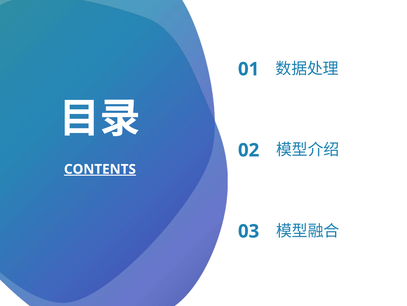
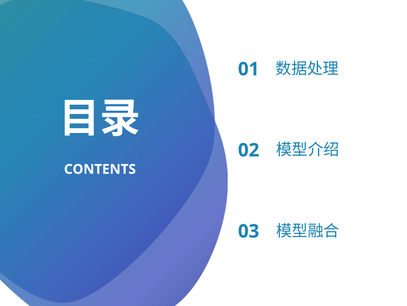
CONTENTS underline: present -> none (100, 169)
